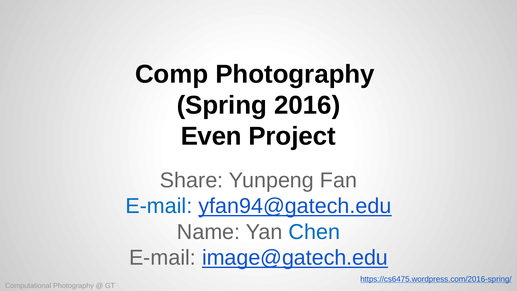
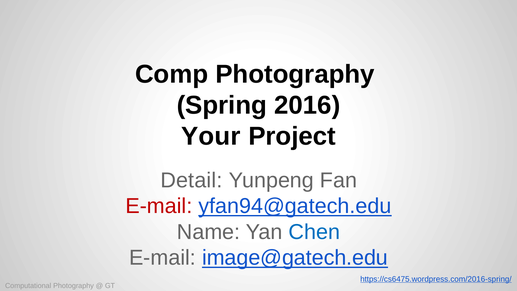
Even: Even -> Your (211, 136)
Share: Share -> Detail (191, 180)
E-mail colour: blue -> red (159, 206)
